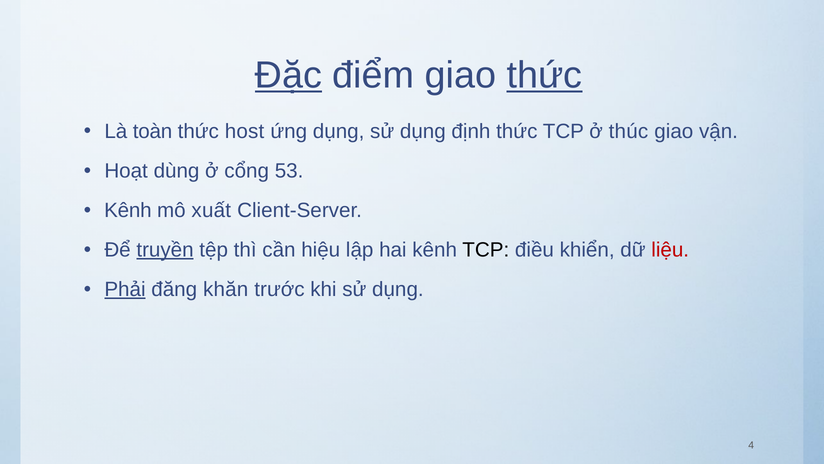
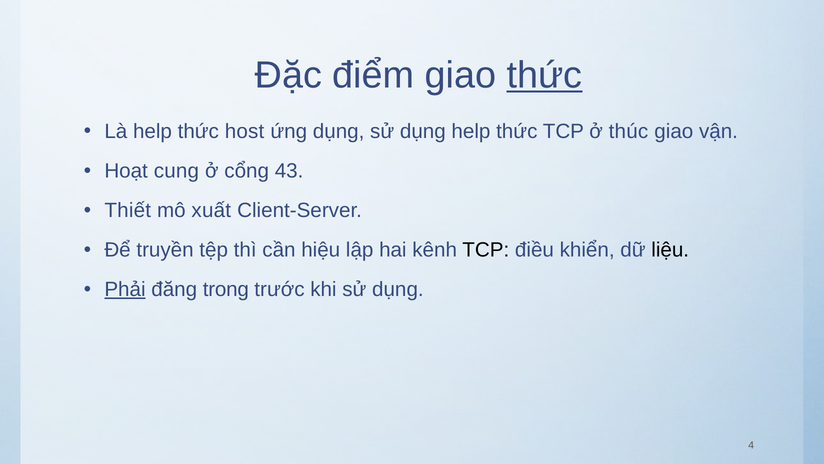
Đặc underline: present -> none (288, 75)
Là toàn: toàn -> help (152, 131)
dụng định: định -> help (471, 131)
dùng: dùng -> cung (176, 171)
53: 53 -> 43 (289, 171)
Kênh: Kênh -> Thiết (128, 210)
truyền underline: present -> none (165, 250)
liệu colour: red -> black (670, 250)
khăn: khăn -> trong (226, 289)
